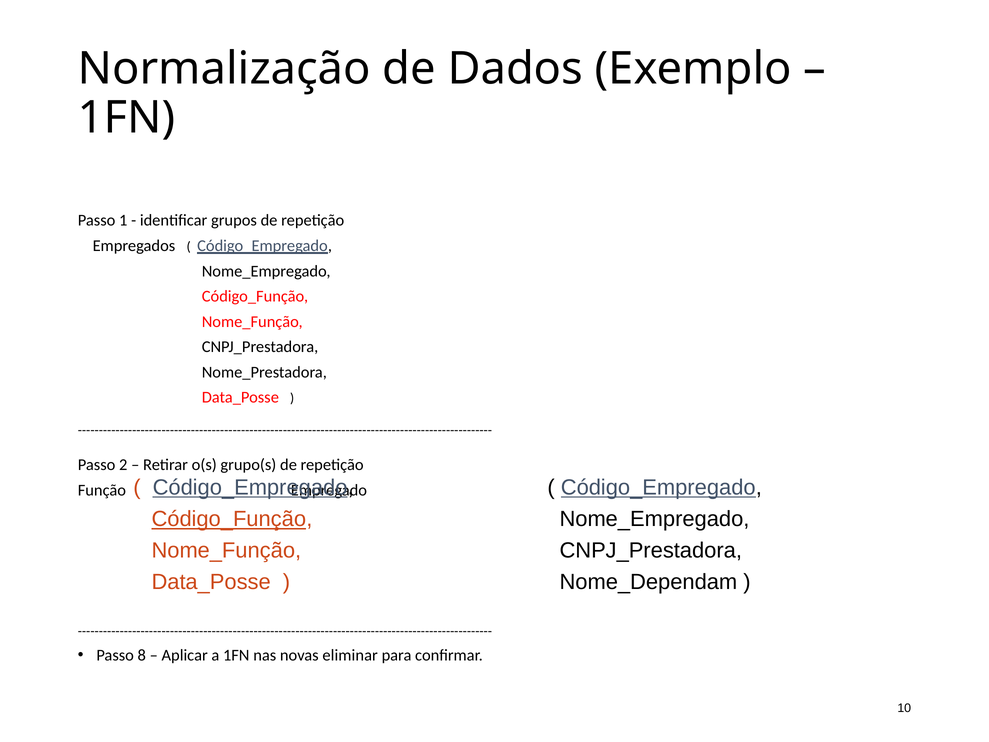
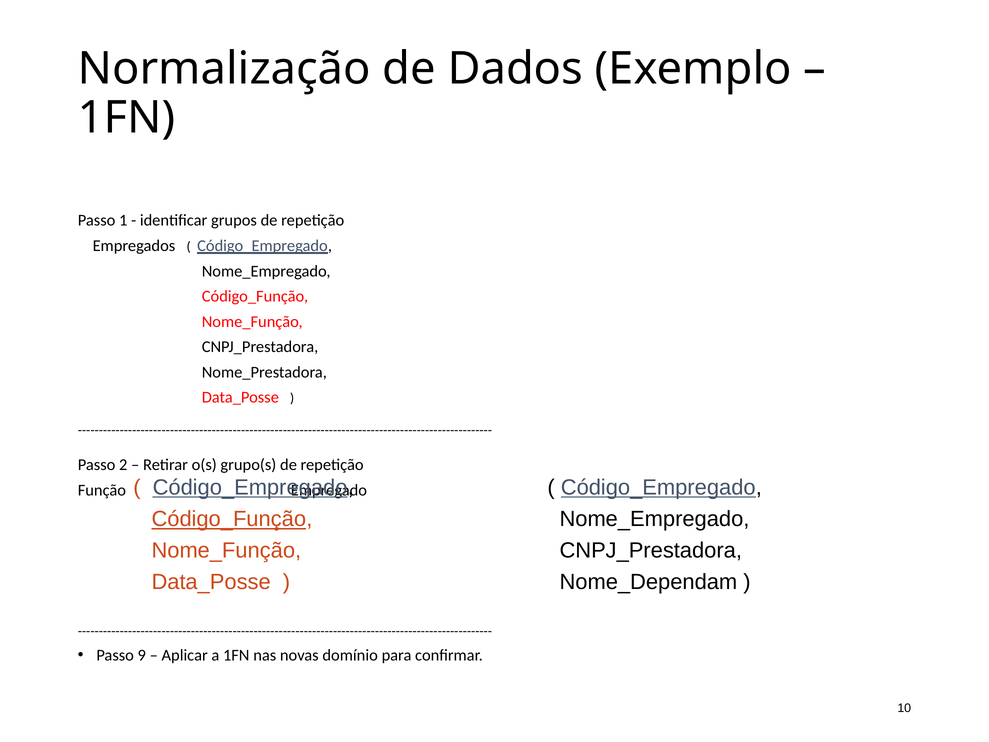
8: 8 -> 9 (142, 655)
eliminar: eliminar -> domínio (350, 655)
